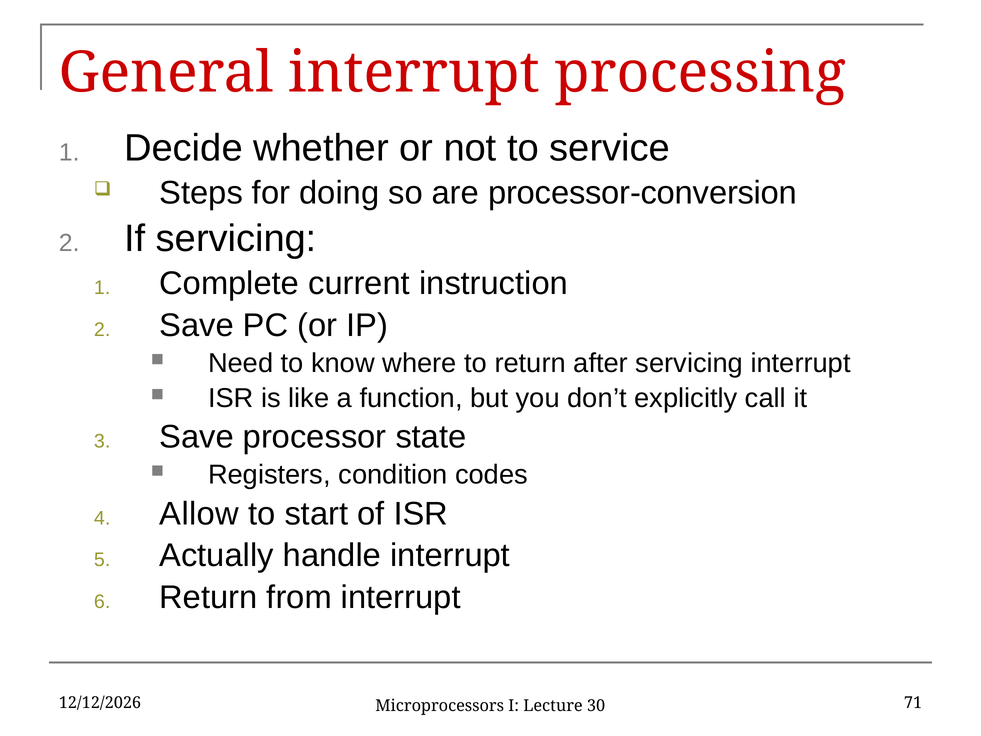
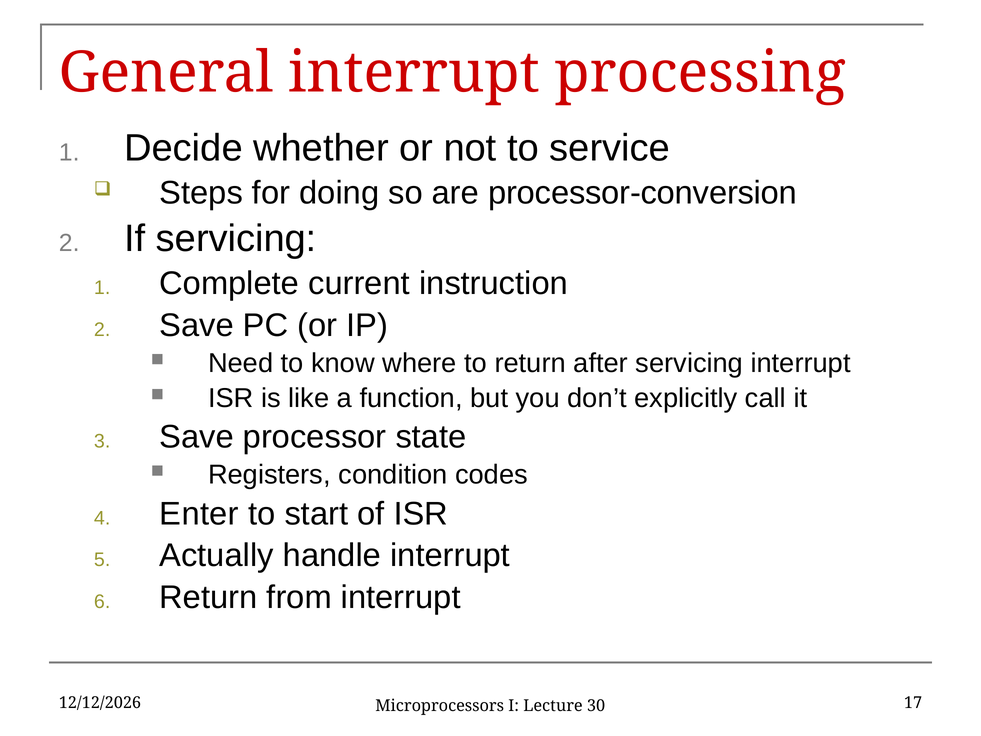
Allow: Allow -> Enter (199, 514)
71: 71 -> 17 (913, 703)
